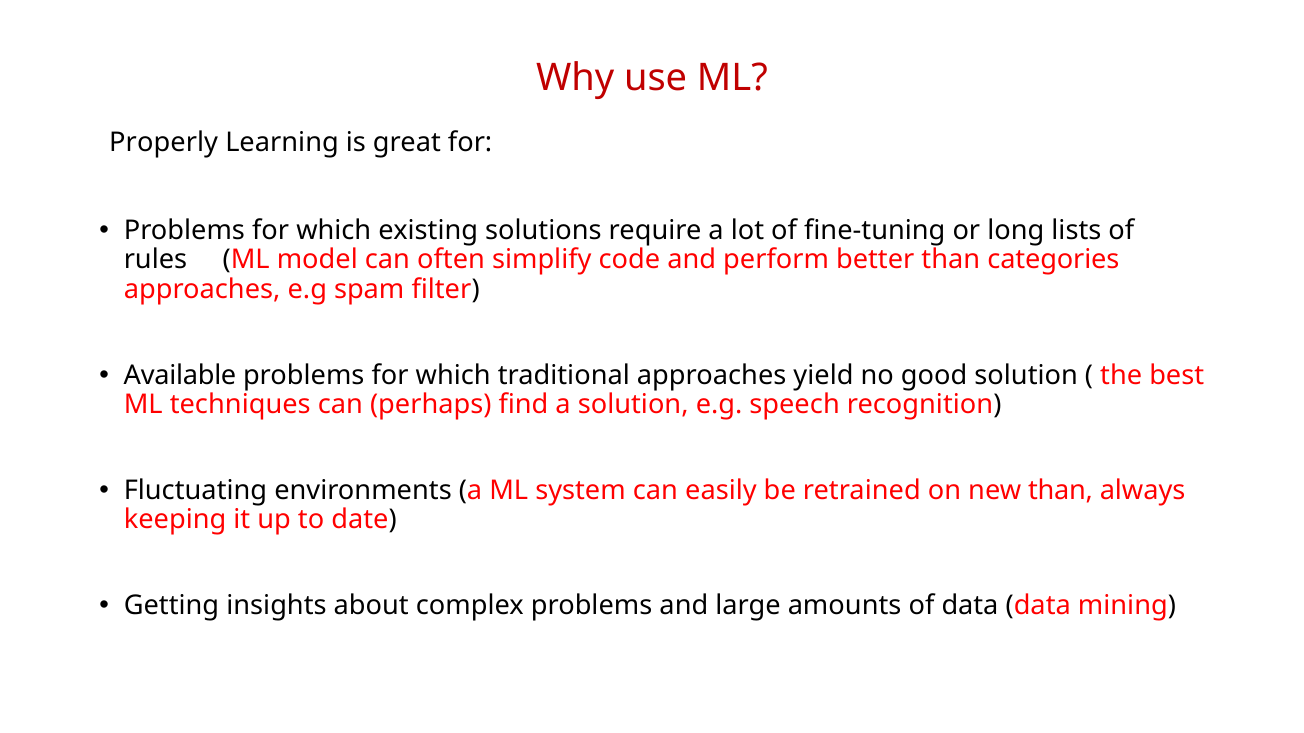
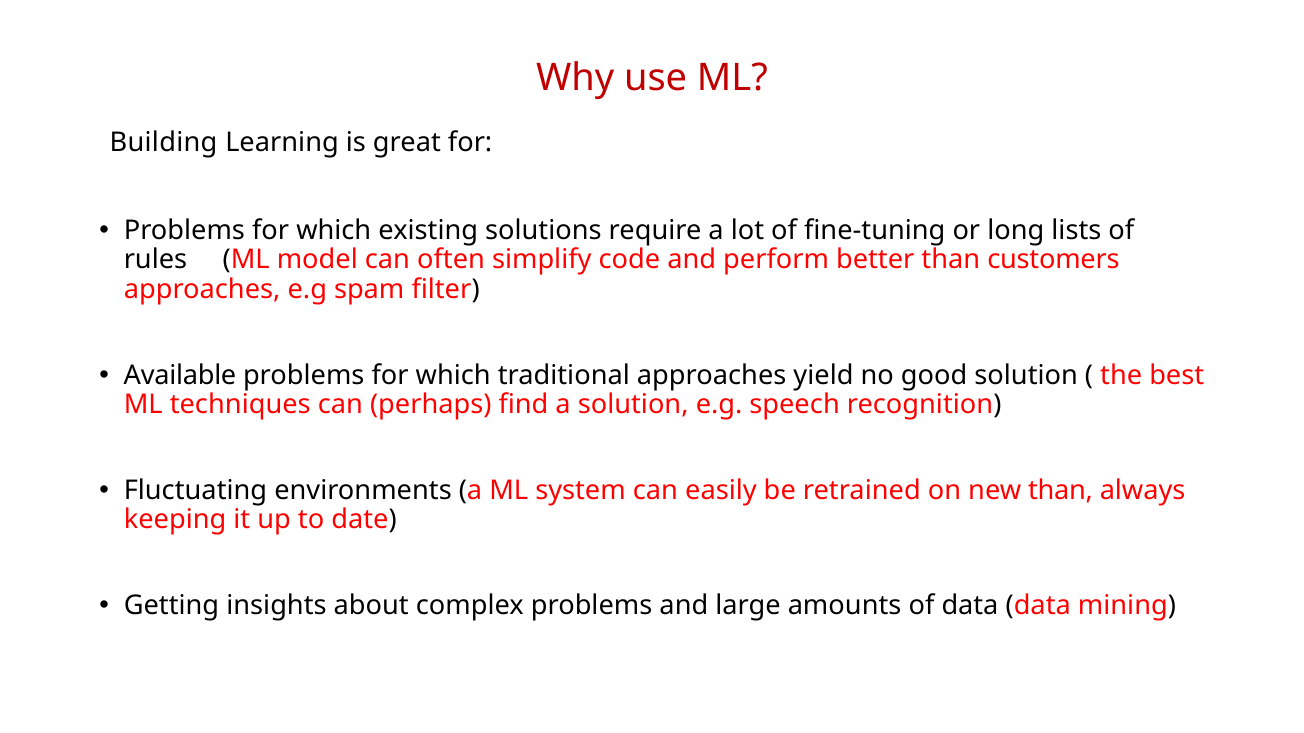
Properly: Properly -> Building (164, 142)
categories: categories -> customers (1053, 260)
